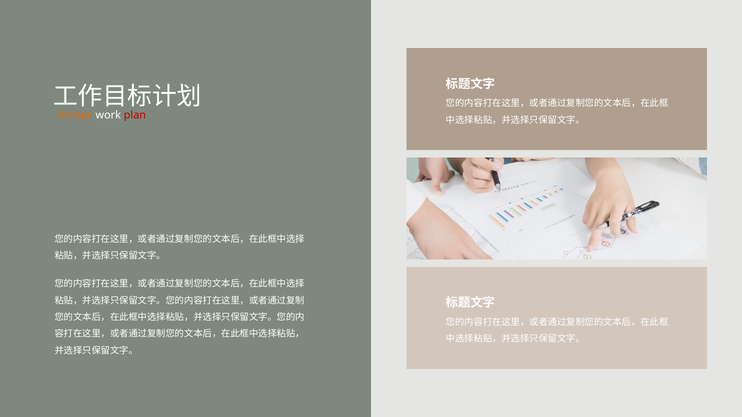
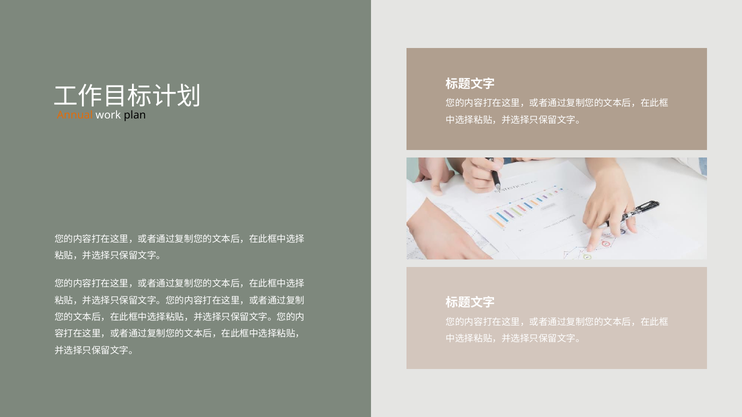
plan colour: red -> black (135, 115)
